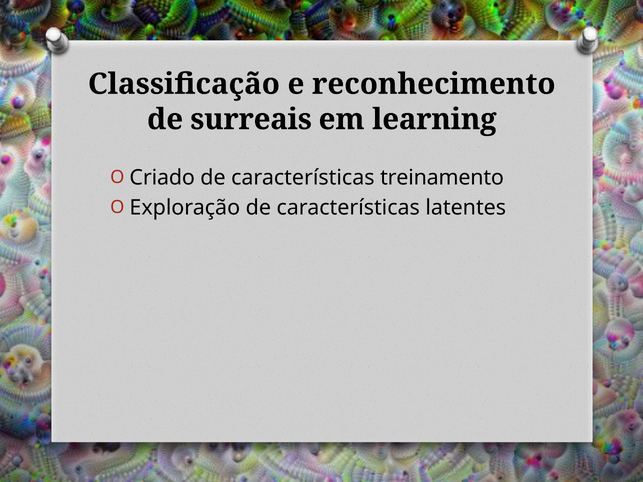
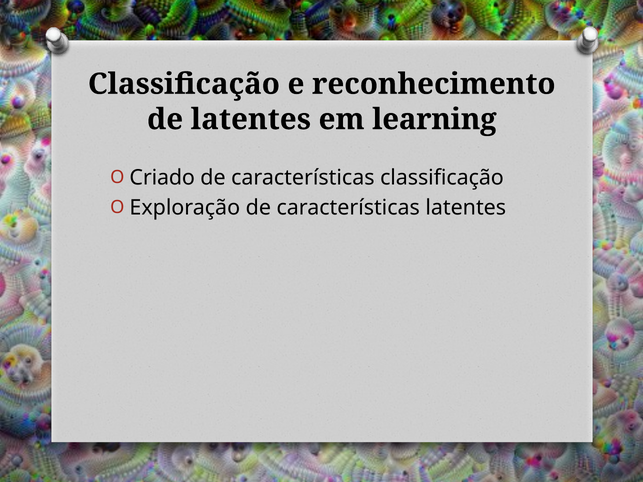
de surreais: surreais -> latentes (251, 119)
características treinamento: treinamento -> classificação (442, 178)
